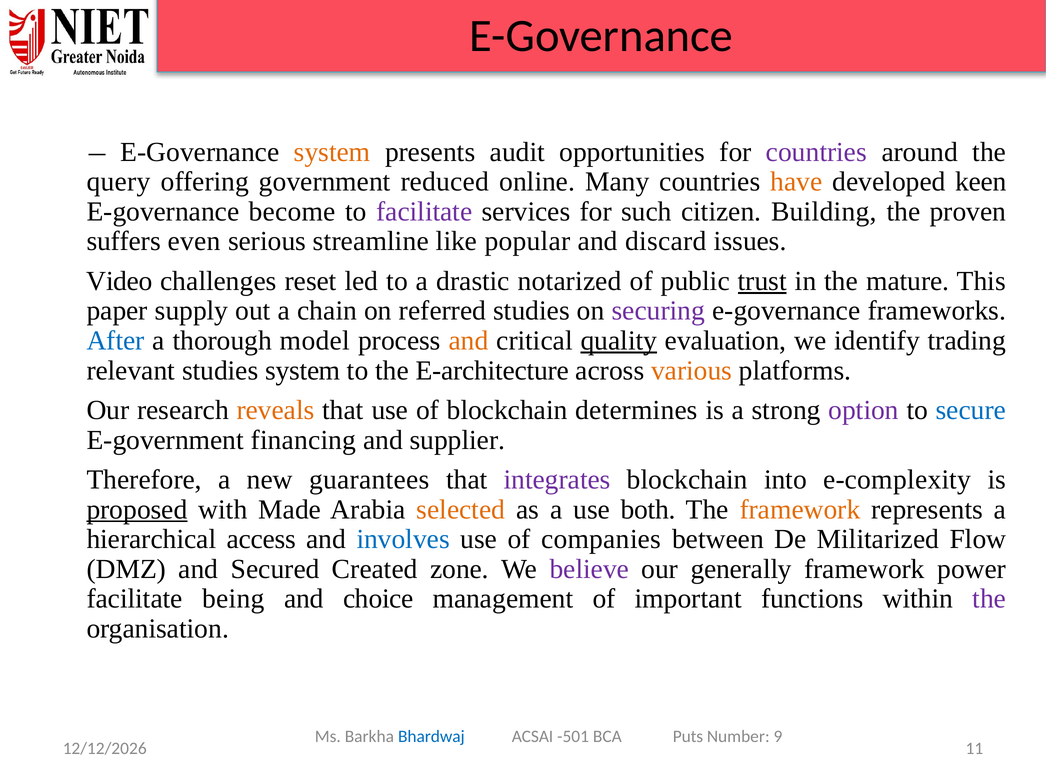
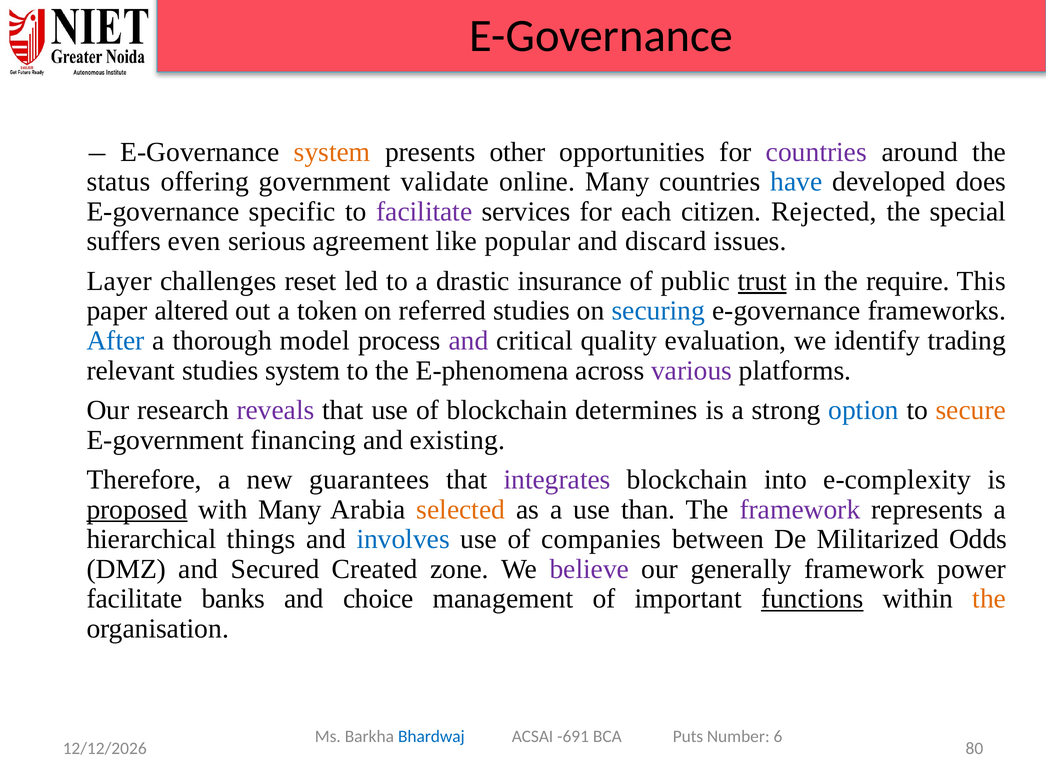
audit: audit -> other (518, 152)
query: query -> status (119, 182)
reduced: reduced -> validate (445, 182)
have colour: orange -> blue (796, 182)
keen: keen -> does (981, 182)
become: become -> specific (292, 212)
such: such -> each (646, 212)
Building: Building -> Rejected (824, 212)
proven: proven -> special (968, 212)
streamline: streamline -> agreement (371, 242)
Video: Video -> Layer (119, 281)
notarized: notarized -> insurance (570, 281)
mature: mature -> require (908, 281)
supply: supply -> altered (192, 311)
chain: chain -> token (327, 311)
securing colour: purple -> blue (658, 311)
and colour: orange -> purple (468, 341)
quality underline: present -> none (619, 341)
E-architecture: E-architecture -> E-phenomena (492, 371)
various colour: orange -> purple (692, 371)
reveals colour: orange -> purple (276, 410)
option colour: purple -> blue (864, 410)
secure colour: blue -> orange (971, 410)
supplier: supplier -> existing (457, 440)
with Made: Made -> Many (290, 510)
both: both -> than (648, 510)
framework colour: orange -> purple (800, 510)
access: access -> things (261, 540)
Flow: Flow -> Odds (978, 540)
being: being -> banks (234, 599)
functions underline: none -> present (812, 599)
the colour: purple -> orange (989, 599)
-501: -501 -> -691 (573, 737)
9: 9 -> 6 (778, 737)
11: 11 -> 80 (974, 749)
